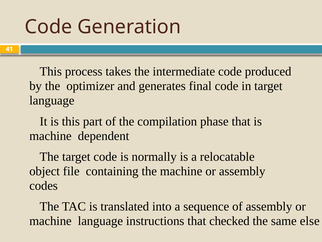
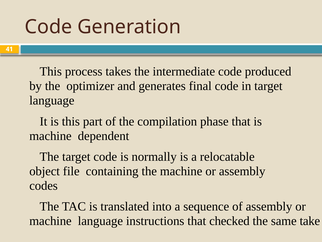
else: else -> take (310, 221)
